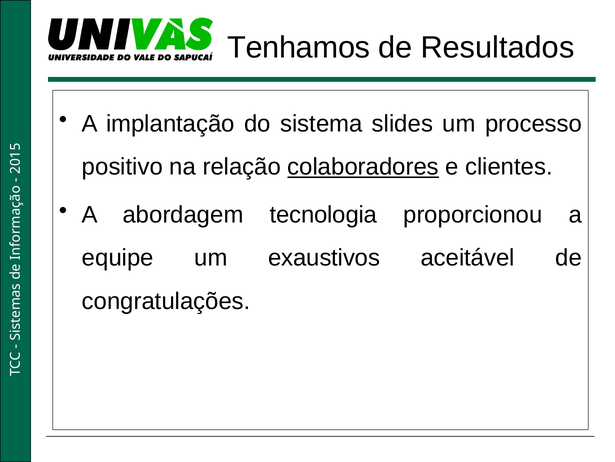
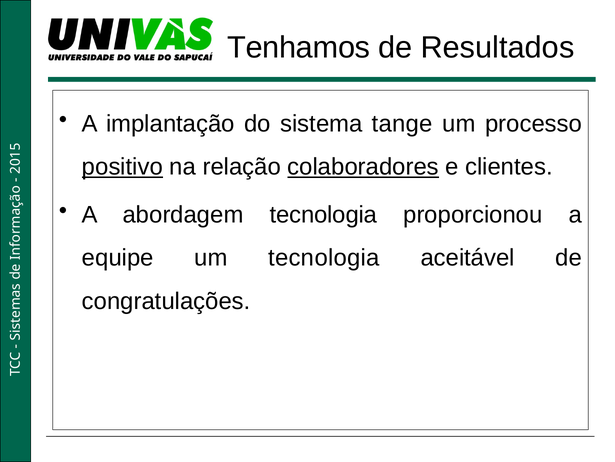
slides: slides -> tange (402, 124)
positivo underline: none -> present (122, 167)
um exaustivos: exaustivos -> tecnologia (324, 258)
